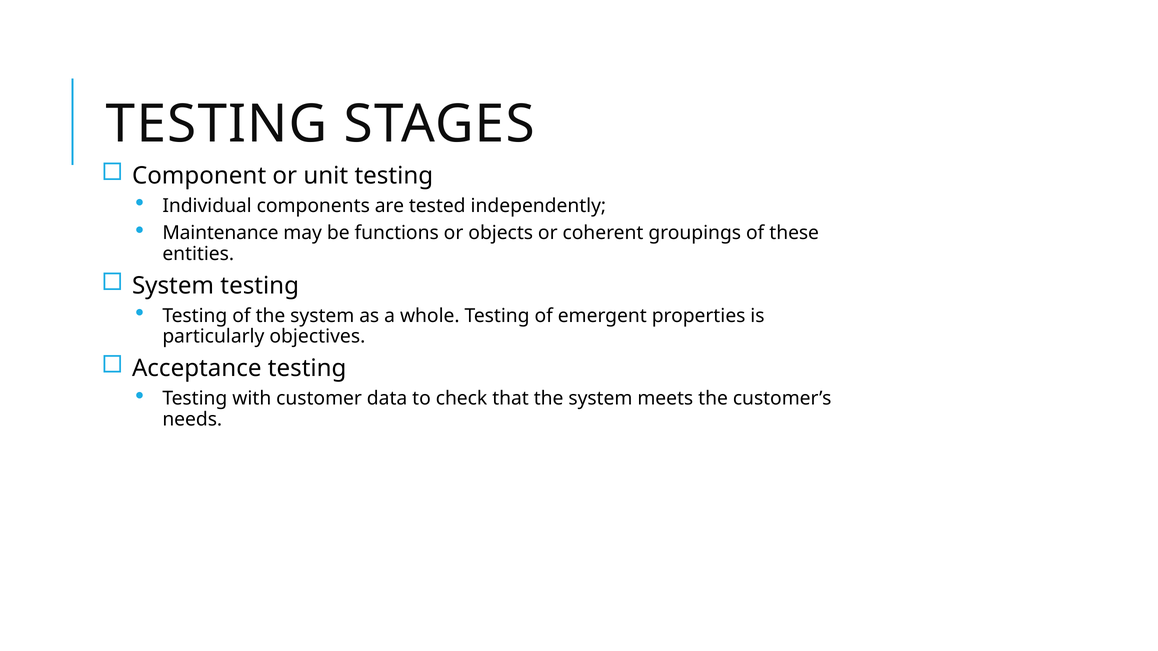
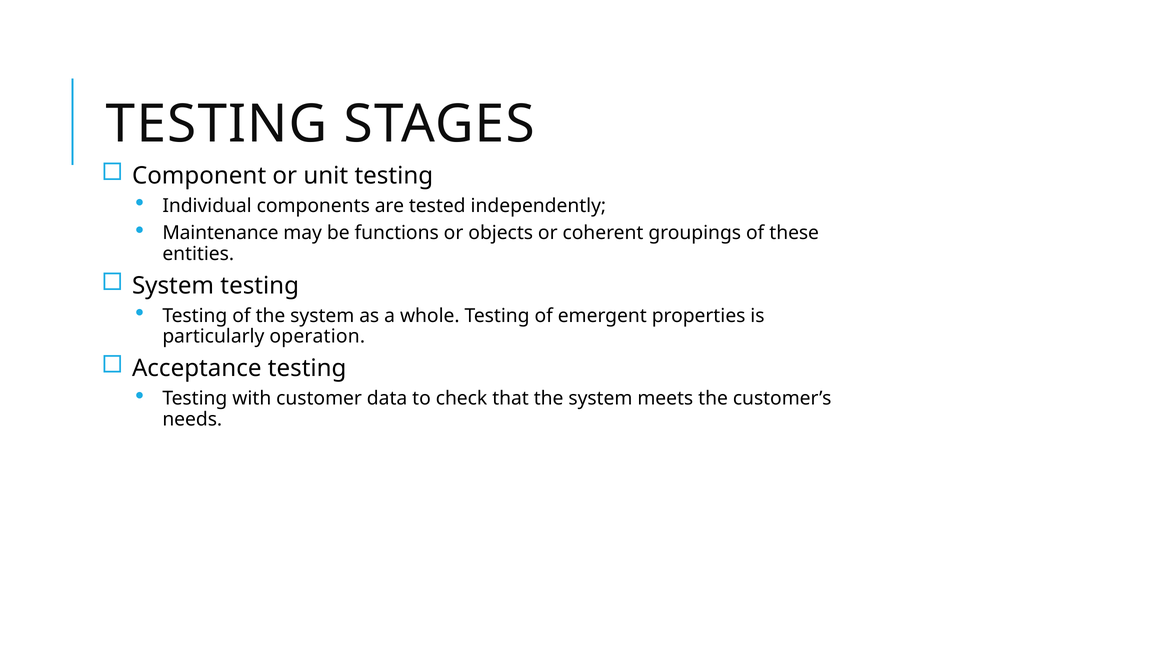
objectives: objectives -> operation (317, 337)
